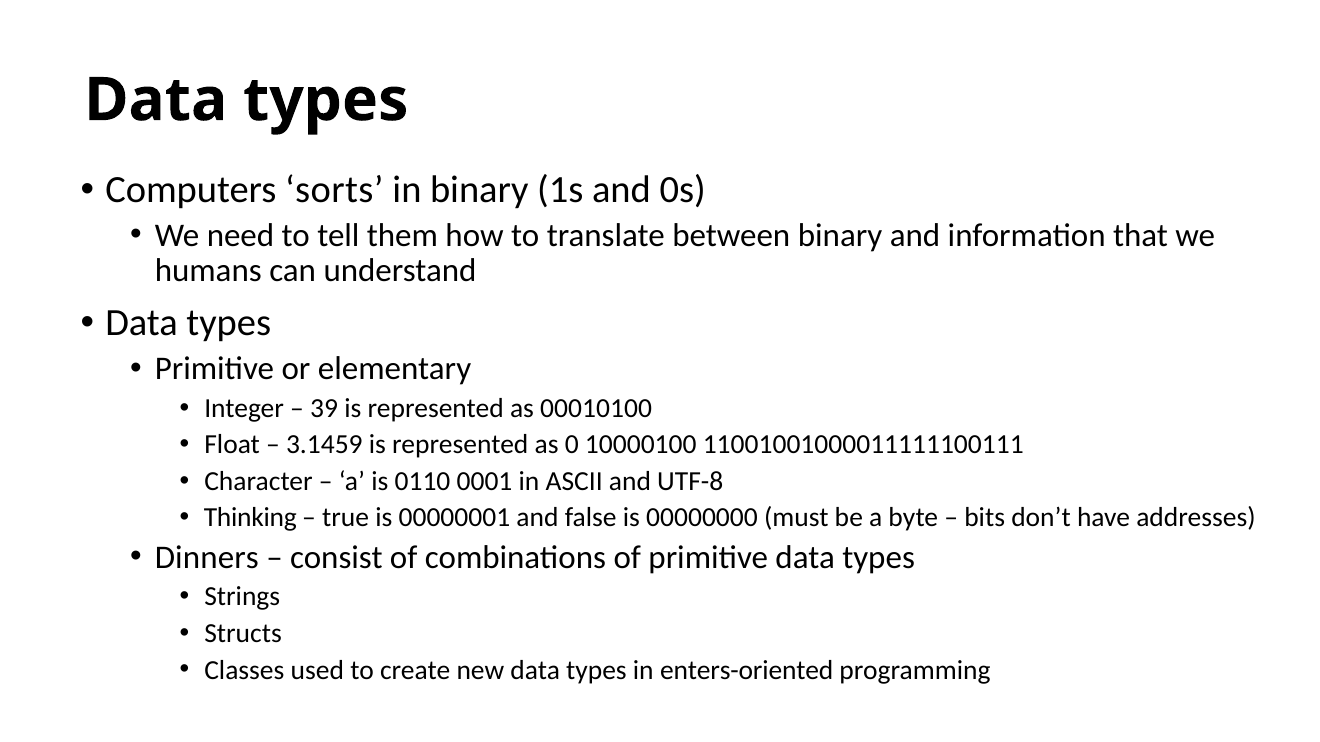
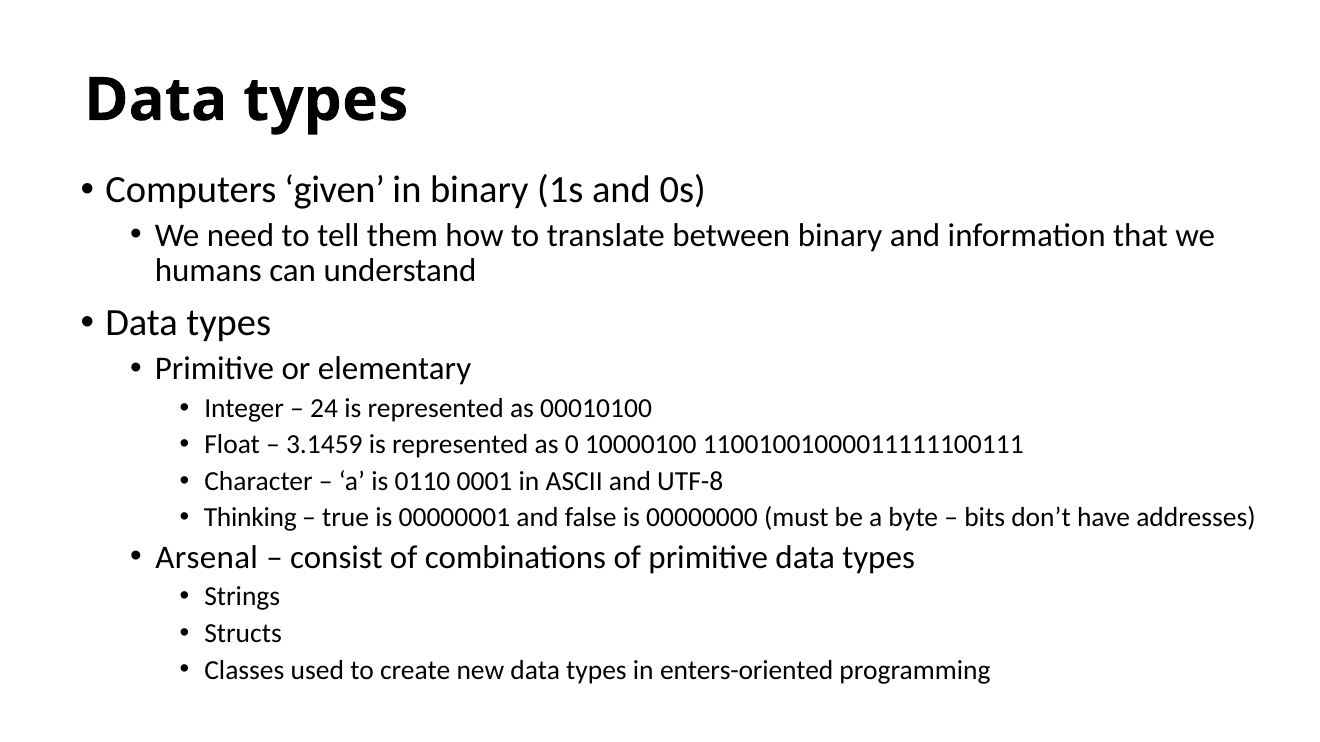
sorts: sorts -> given (335, 190)
39: 39 -> 24 (324, 409)
Dinners: Dinners -> Arsenal (207, 558)
